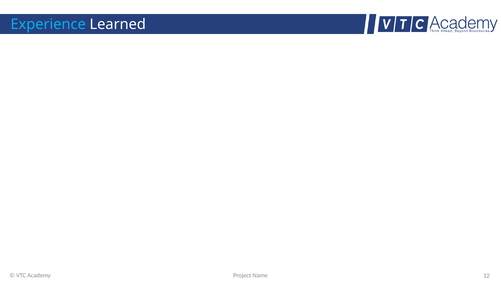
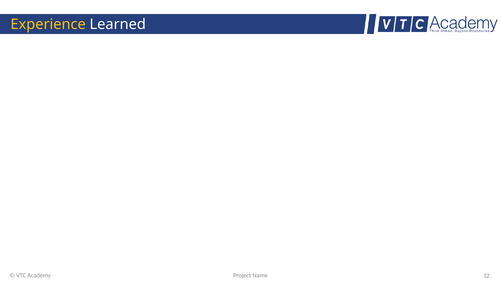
Experience colour: light blue -> yellow (48, 24)
